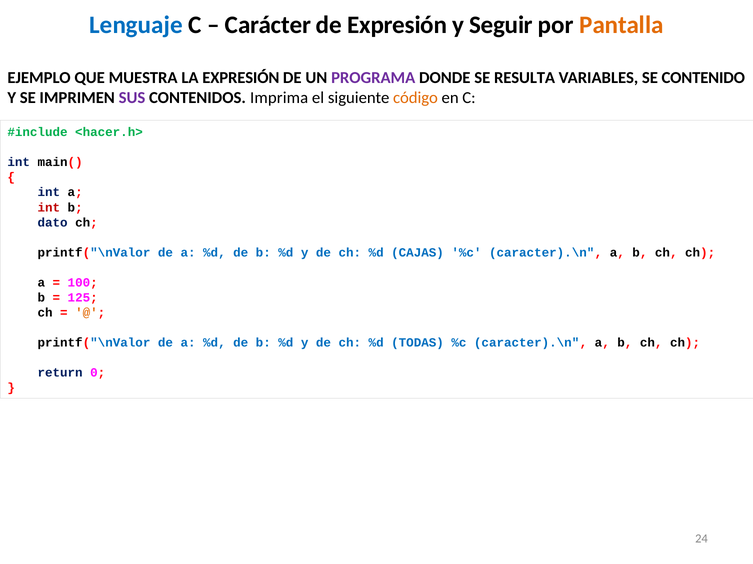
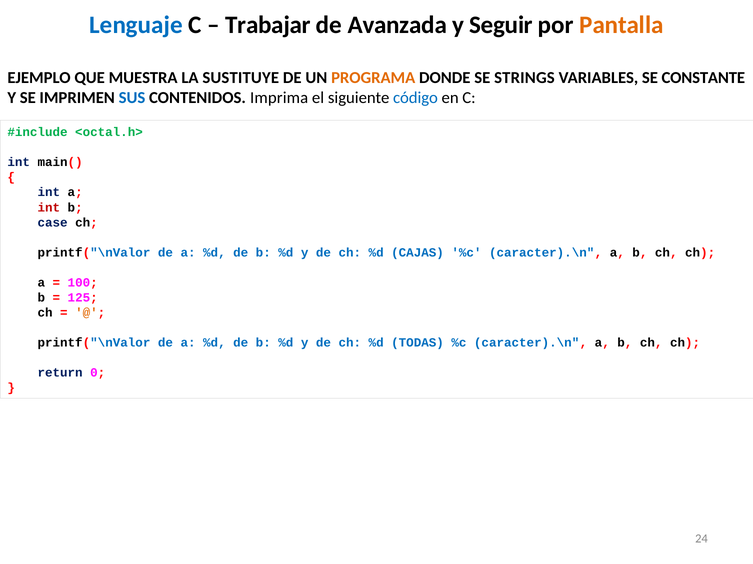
Carácter: Carácter -> Trabajar (268, 25)
de Expresión: Expresión -> Avanzada (397, 25)
LA EXPRESIÓN: EXPRESIÓN -> SUSTITUYE (241, 78)
PROGRAMA colour: purple -> orange (373, 78)
RESULTA: RESULTA -> STRINGS (524, 78)
CONTENIDO: CONTENIDO -> CONSTANTE (703, 78)
SUS colour: purple -> blue (132, 98)
código colour: orange -> blue (415, 98)
<hacer.h>: <hacer.h> -> <octal.h> (109, 132)
dato: dato -> case (53, 223)
